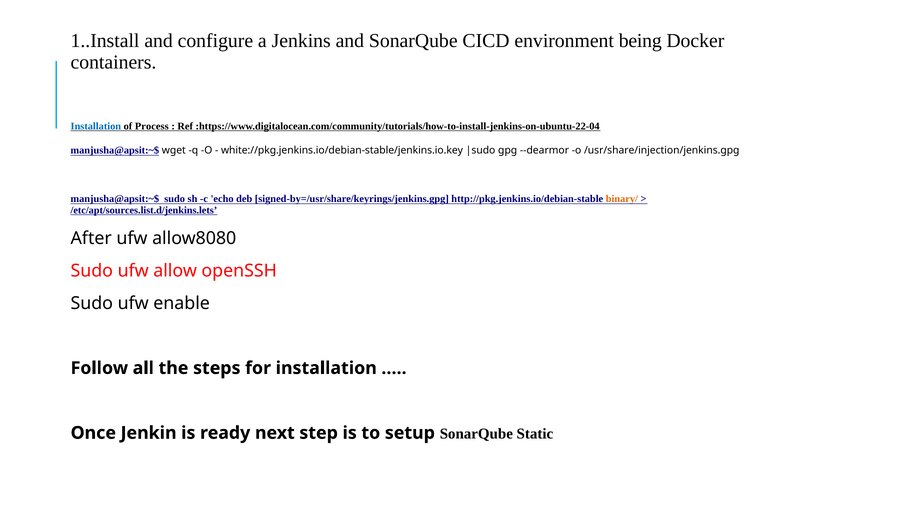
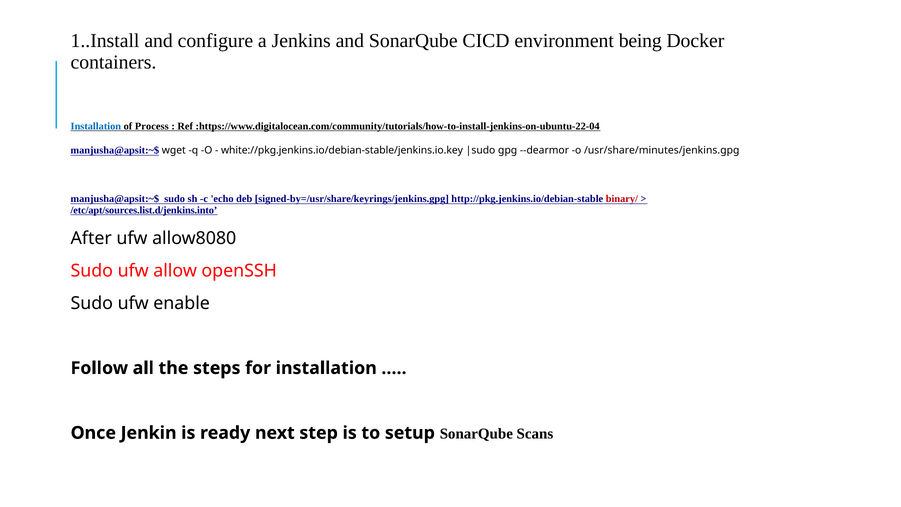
/usr/share/injection/jenkins.gpg: /usr/share/injection/jenkins.gpg -> /usr/share/minutes/jenkins.gpg (662, 150)
binary/ colour: orange -> red (622, 199)
/etc/apt/sources.list.d/jenkins.lets: /etc/apt/sources.list.d/jenkins.lets -> /etc/apt/sources.list.d/jenkins.into (144, 210)
Static: Static -> Scans (535, 434)
